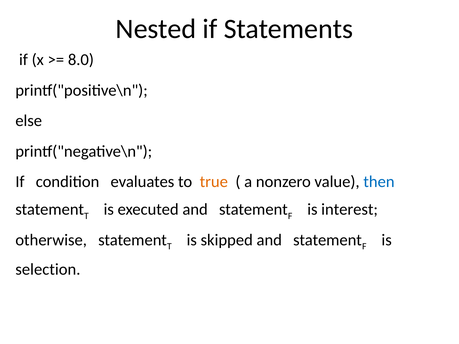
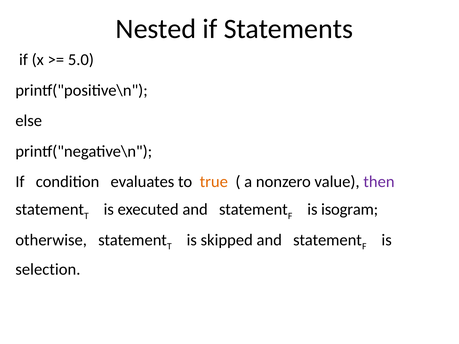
8.0: 8.0 -> 5.0 (81, 60)
then colour: blue -> purple (379, 182)
interest: interest -> isogram (350, 210)
